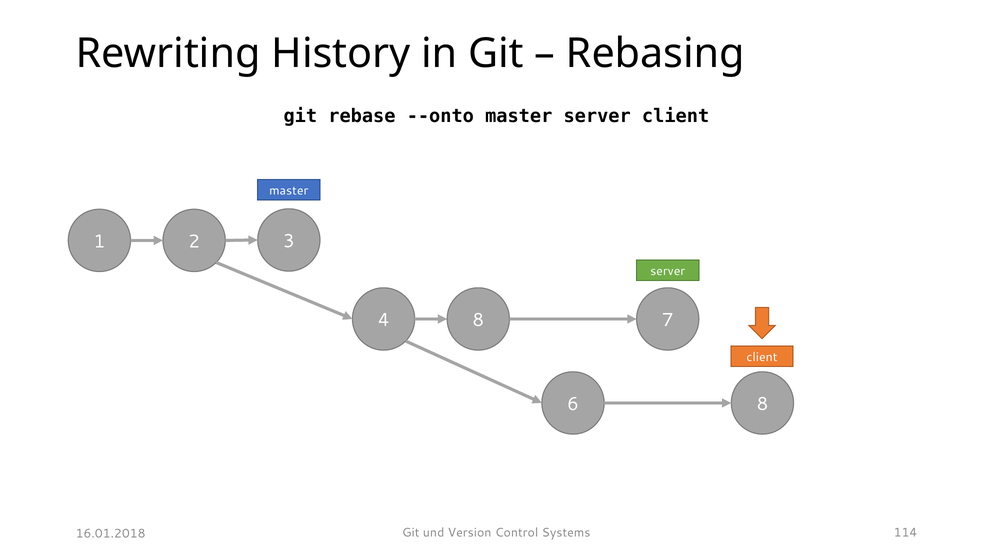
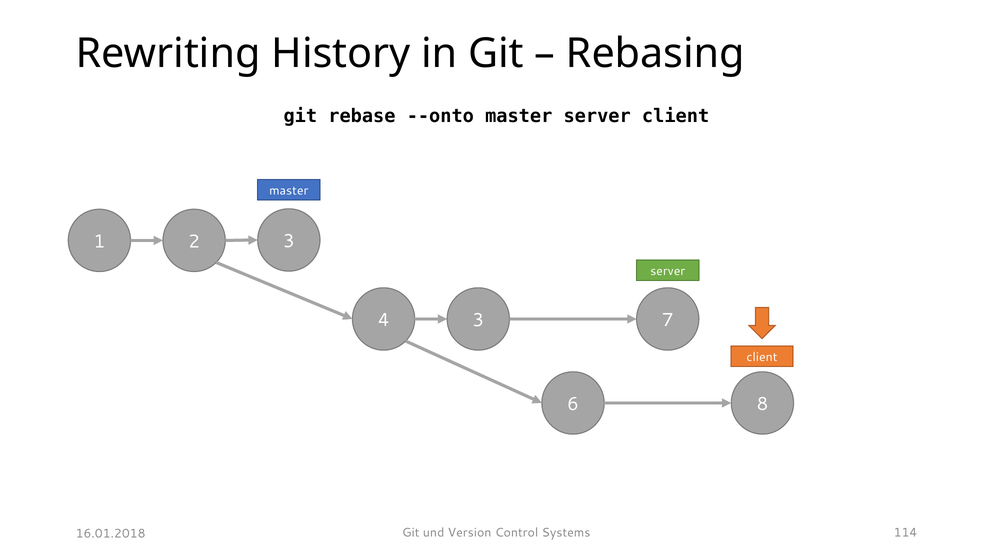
4 8: 8 -> 3 (478, 320)
